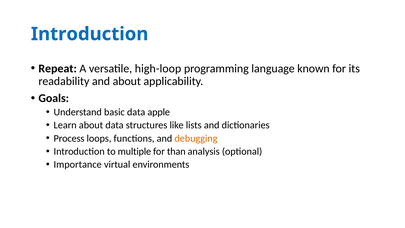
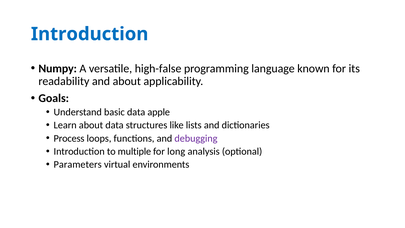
Repeat: Repeat -> Numpy (58, 68)
high-loop: high-loop -> high-false (158, 68)
debugging colour: orange -> purple (196, 138)
than: than -> long (176, 151)
Importance: Importance -> Parameters (78, 164)
